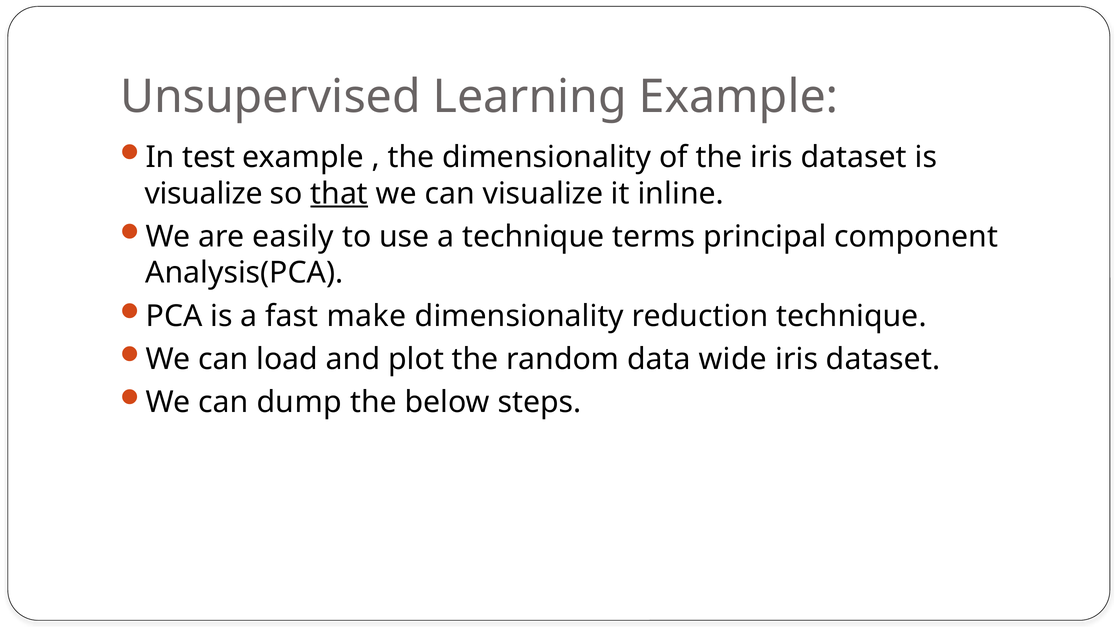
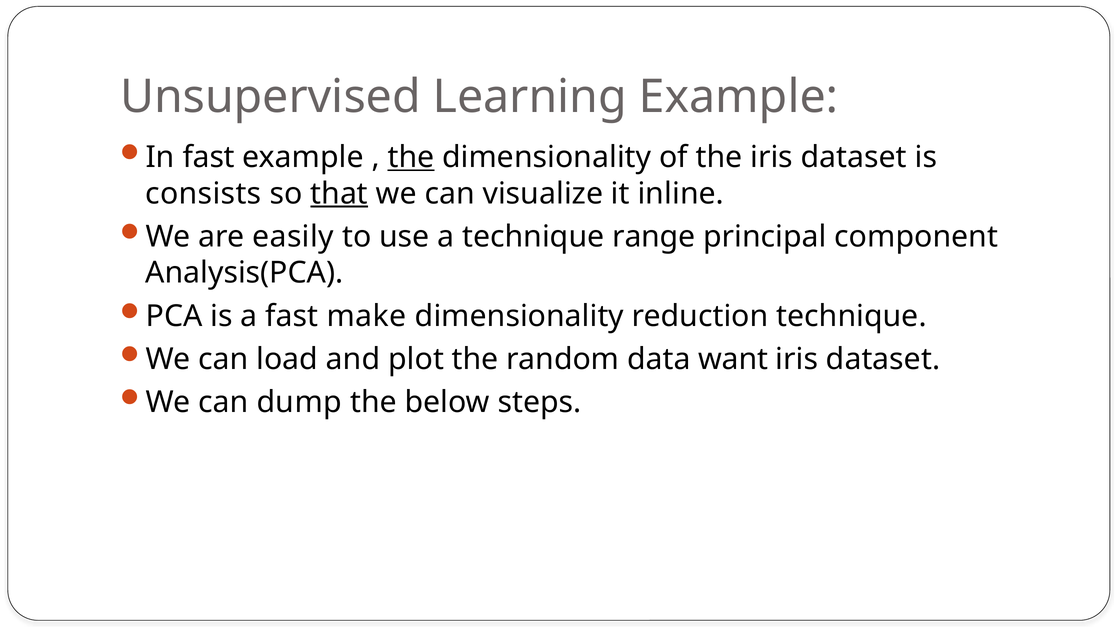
In test: test -> fast (209, 157)
the underline: none -> present (411, 157)
visualize: visualize -> consists (203, 193)
terms: terms -> range (654, 237)
wide: wide -> want (733, 359)
